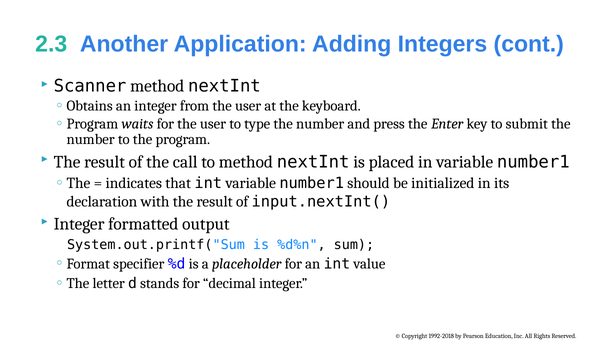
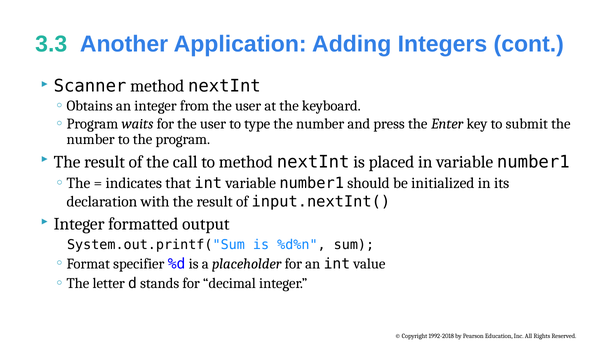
2.3: 2.3 -> 3.3 (51, 44)
